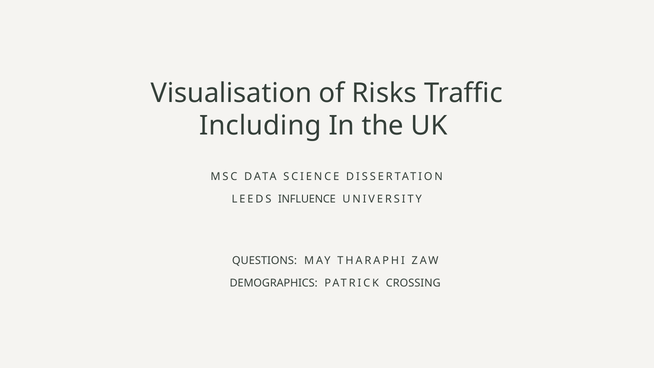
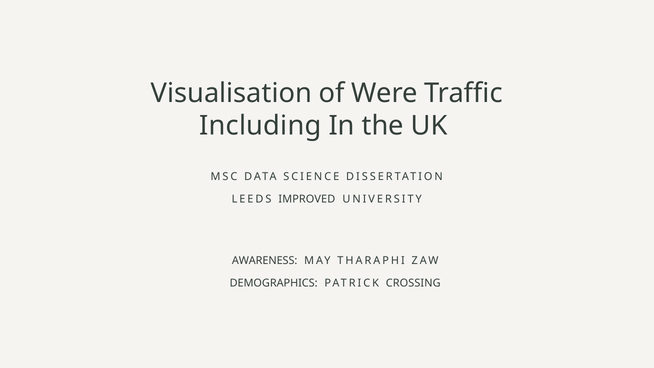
Risks: Risks -> Were (385, 93)
INFLUENCE: INFLUENCE -> IMPROVED (307, 199)
QUESTIONS: QUESTIONS -> AWARENESS (265, 260)
